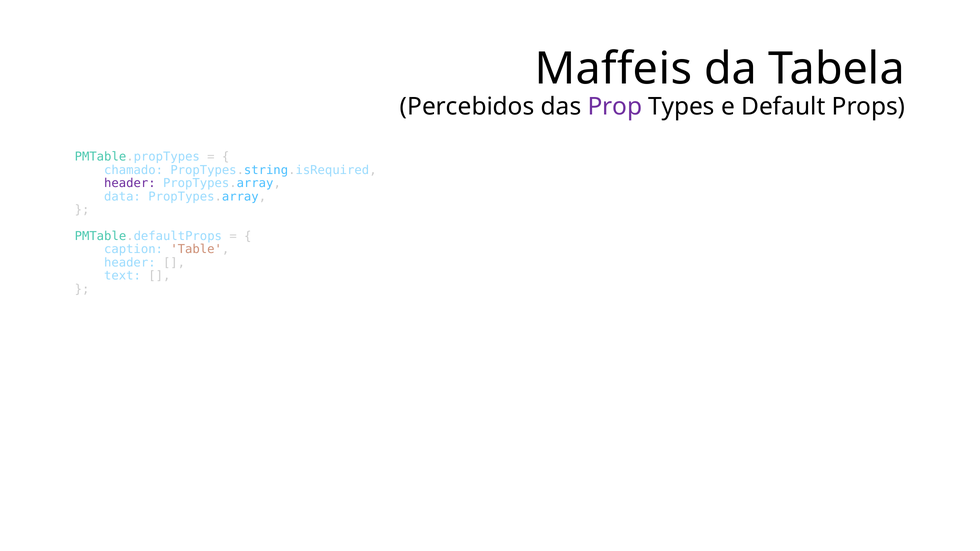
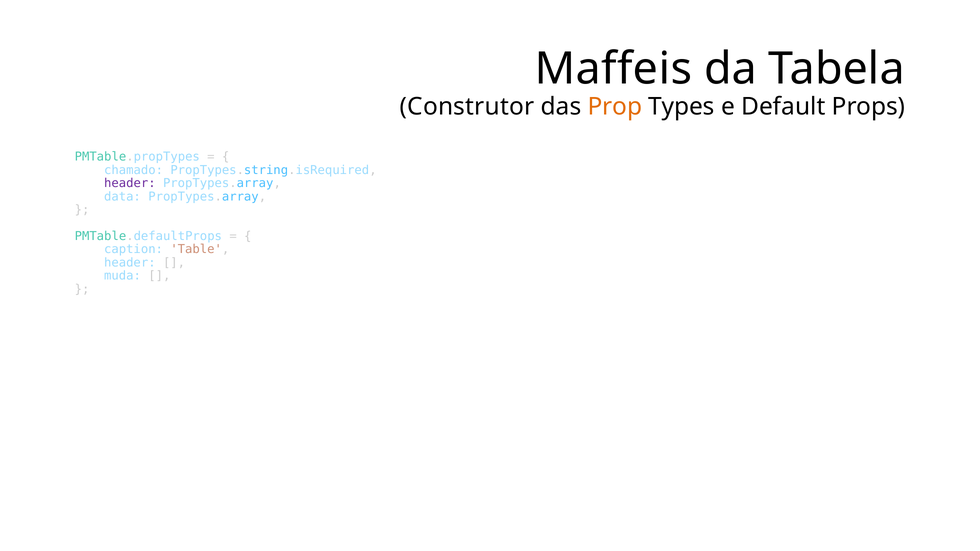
Percebidos: Percebidos -> Construtor (467, 107)
Prop colour: purple -> orange (615, 107)
text: text -> muda (122, 276)
